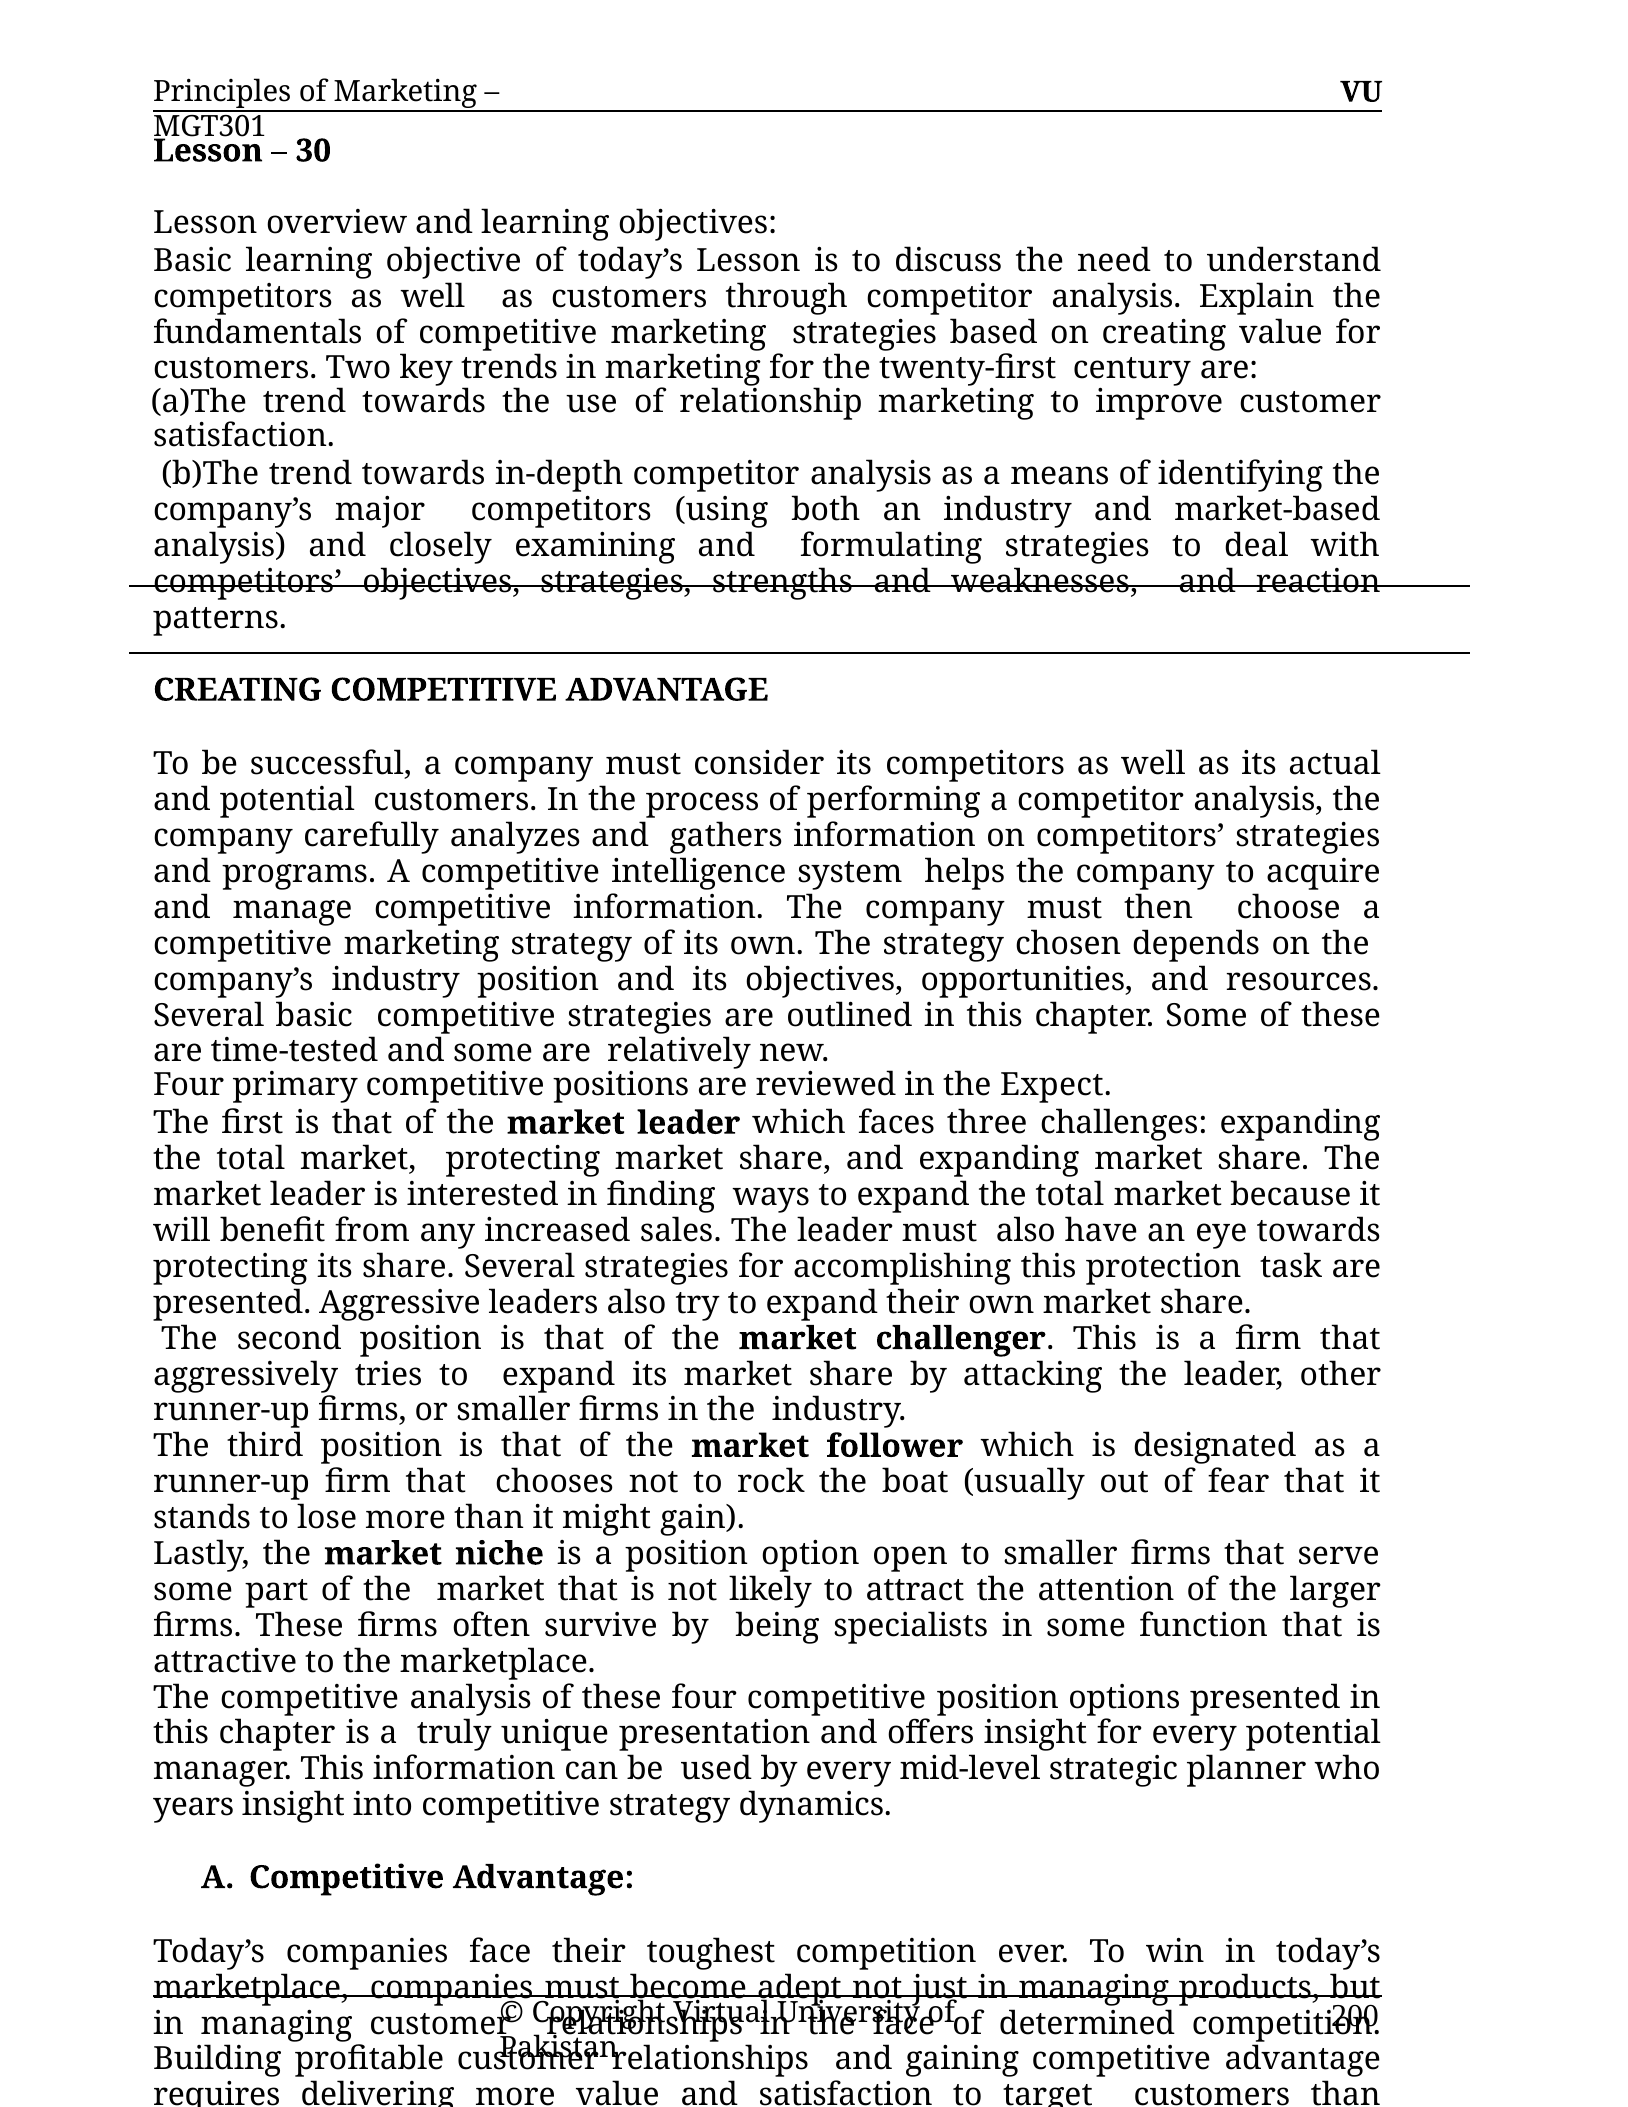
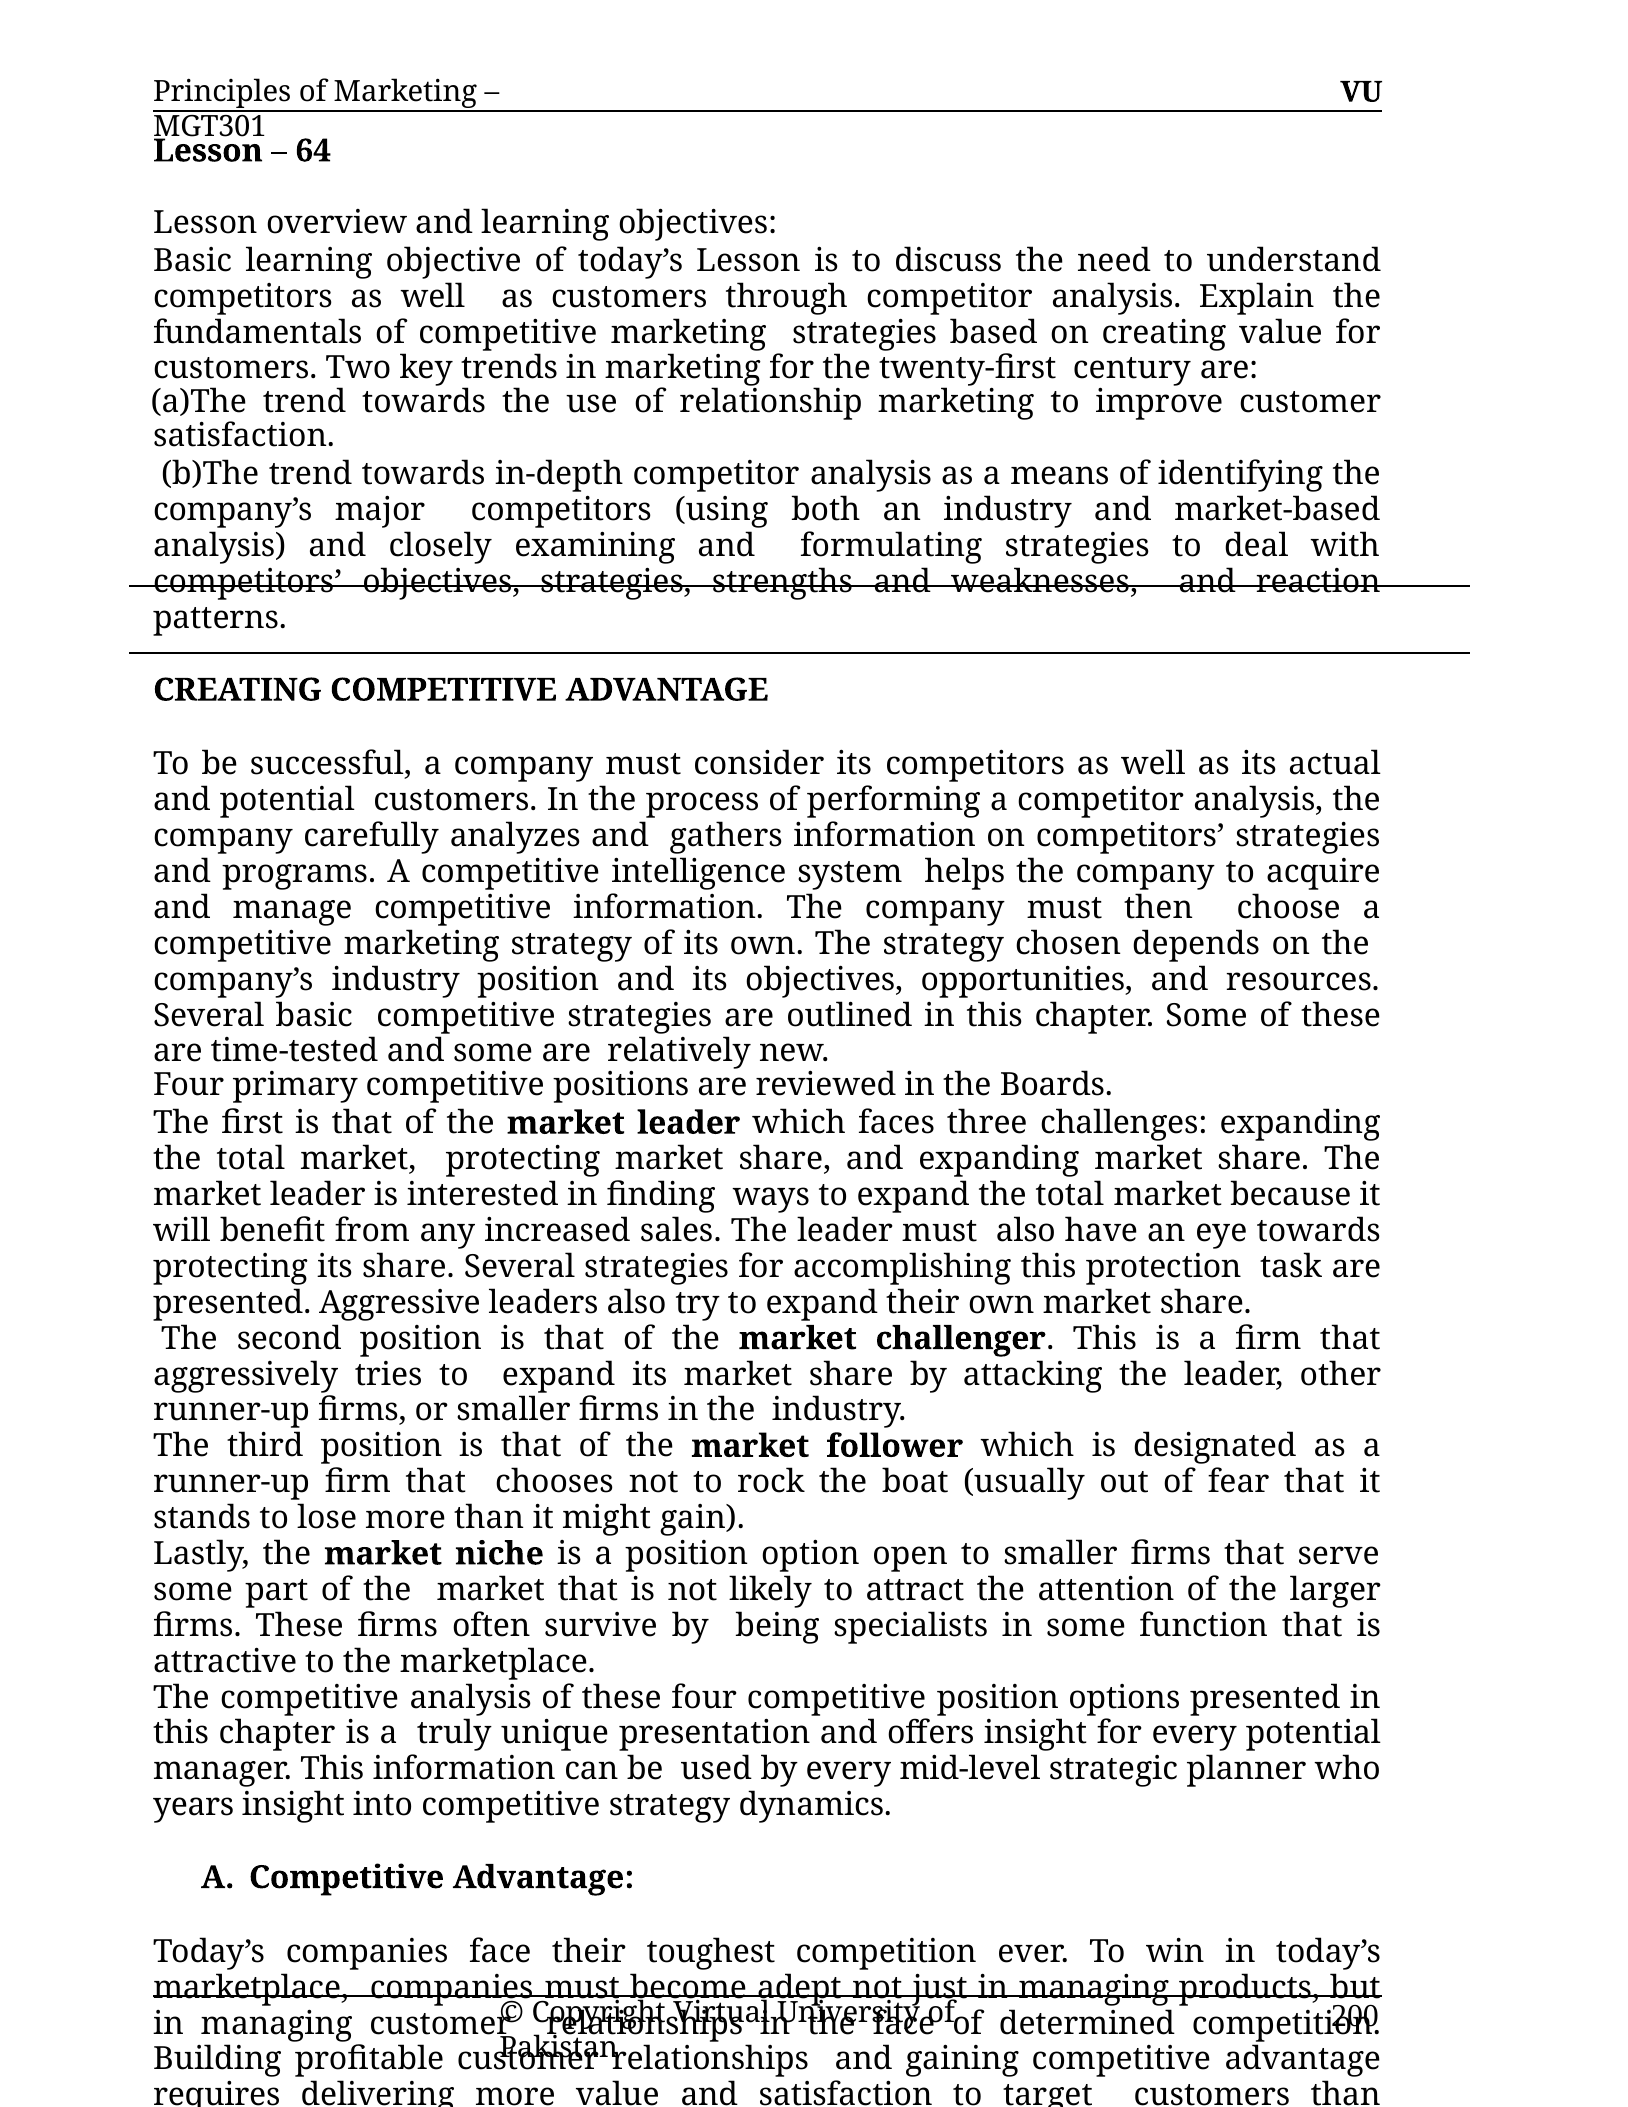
30: 30 -> 64 (313, 151)
Expect: Expect -> Boards (1056, 1085)
